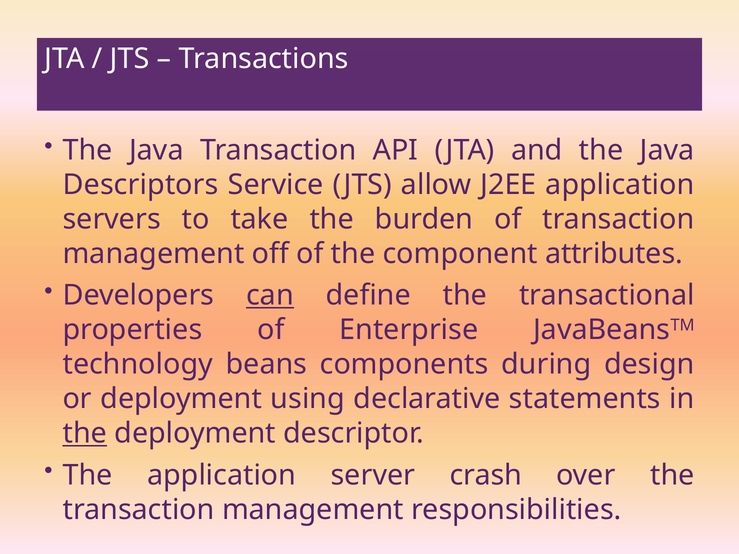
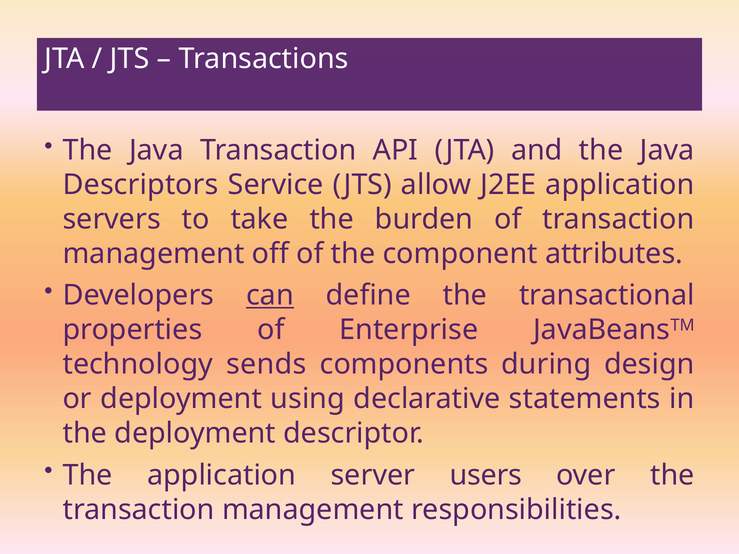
beans: beans -> sends (266, 365)
the underline: present -> none (85, 434)
crash: crash -> users (486, 475)
